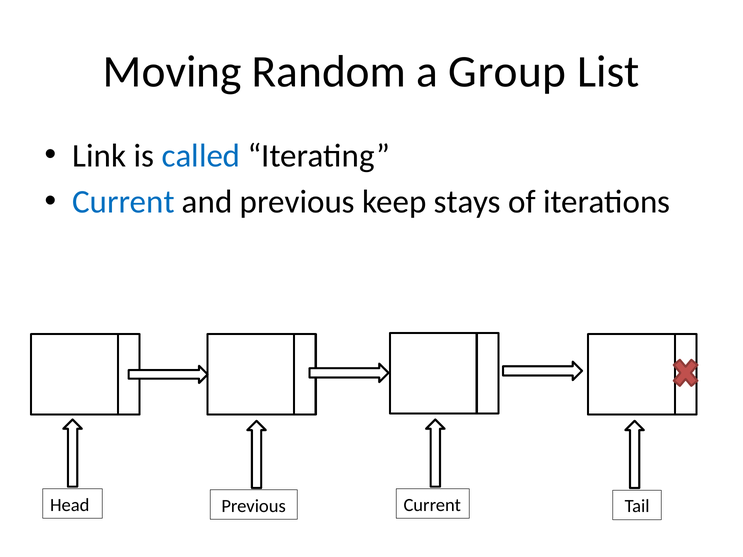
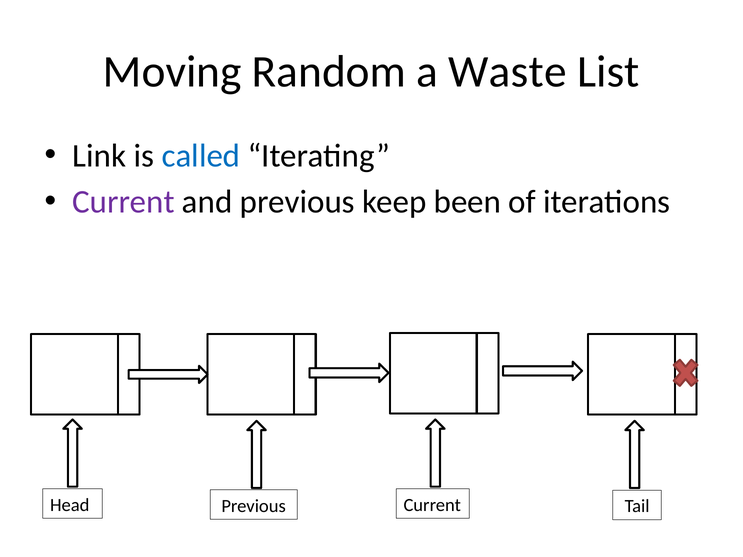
Group: Group -> Waste (507, 72)
Current colour: blue -> purple (123, 202)
stays: stays -> been (467, 202)
